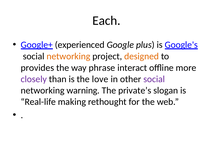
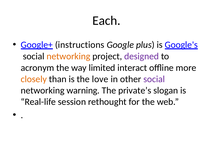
experienced: experienced -> instructions (80, 45)
designed colour: orange -> purple (142, 56)
provides: provides -> acronym (37, 68)
phrase: phrase -> limited (102, 68)
closely colour: purple -> orange (34, 79)
making: making -> session (72, 102)
